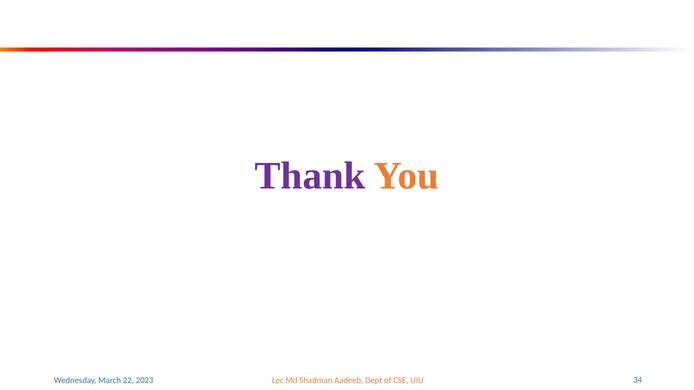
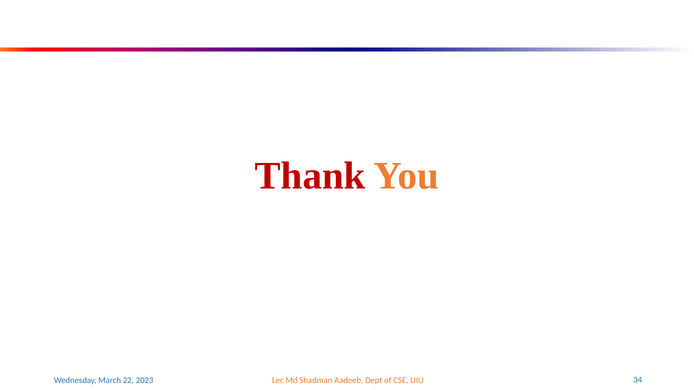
Thank colour: purple -> red (310, 176)
